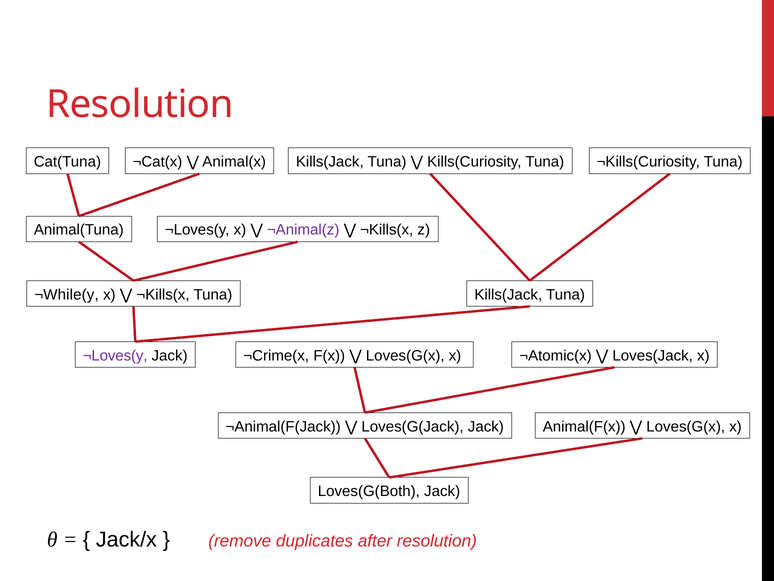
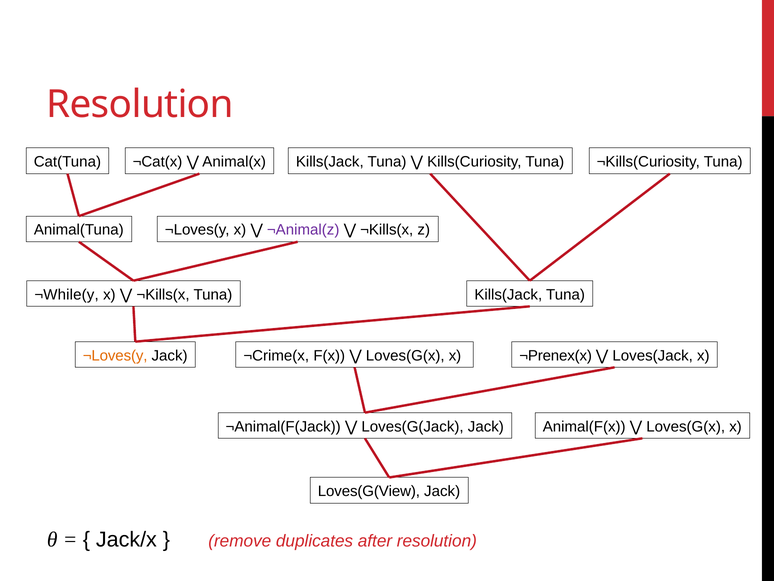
¬Loves(y colour: purple -> orange (115, 355)
¬Atomic(x: ¬Atomic(x -> ¬Prenex(x (556, 355)
Loves(G(Both: Loves(G(Both -> Loves(G(View (369, 491)
